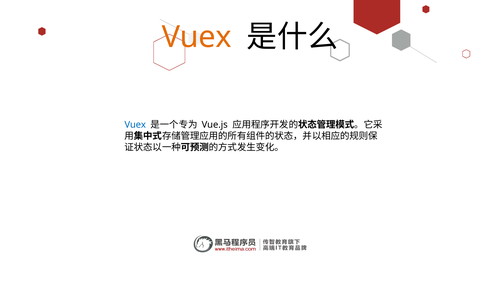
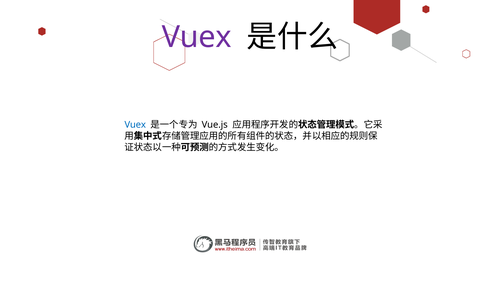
Vuex colour: orange -> purple (197, 37)
